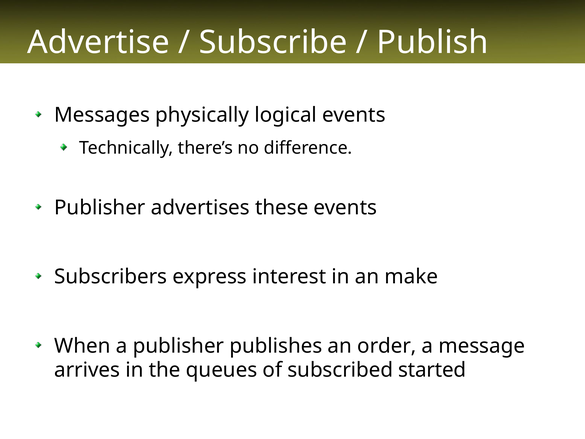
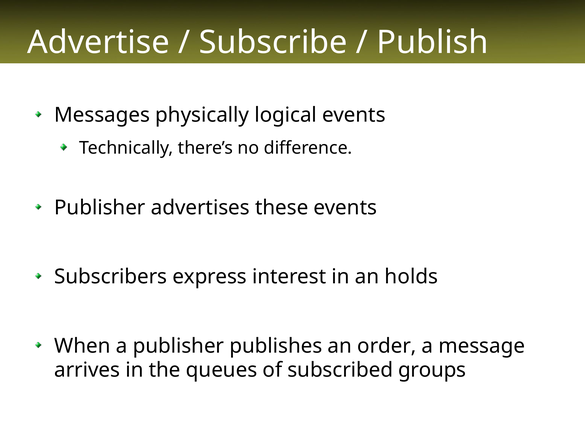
make: make -> holds (411, 277)
started: started -> groups (432, 370)
